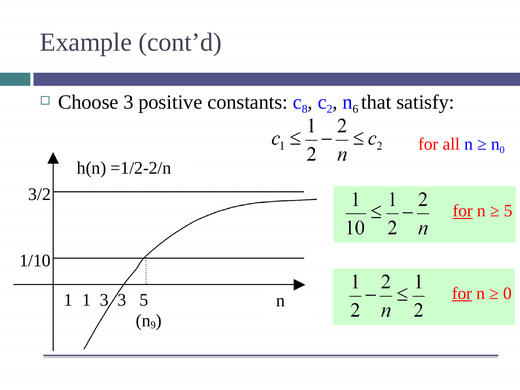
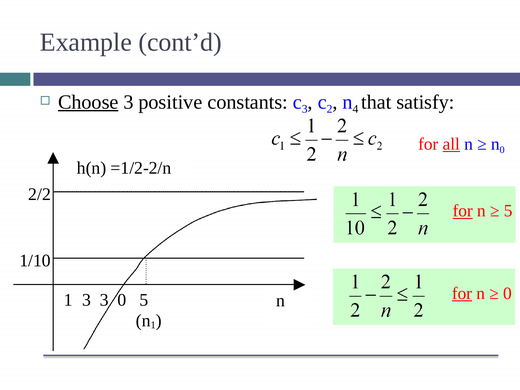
Choose underline: none -> present (88, 102)
8: 8 -> 3 (305, 109)
6: 6 -> 4 (355, 109)
all underline: none -> present (451, 144)
3/2: 3/2 -> 2/2 (40, 194)
1 1: 1 -> 3 (86, 300)
3 3: 3 -> 0 (122, 300)
n 9: 9 -> 1 (153, 325)
